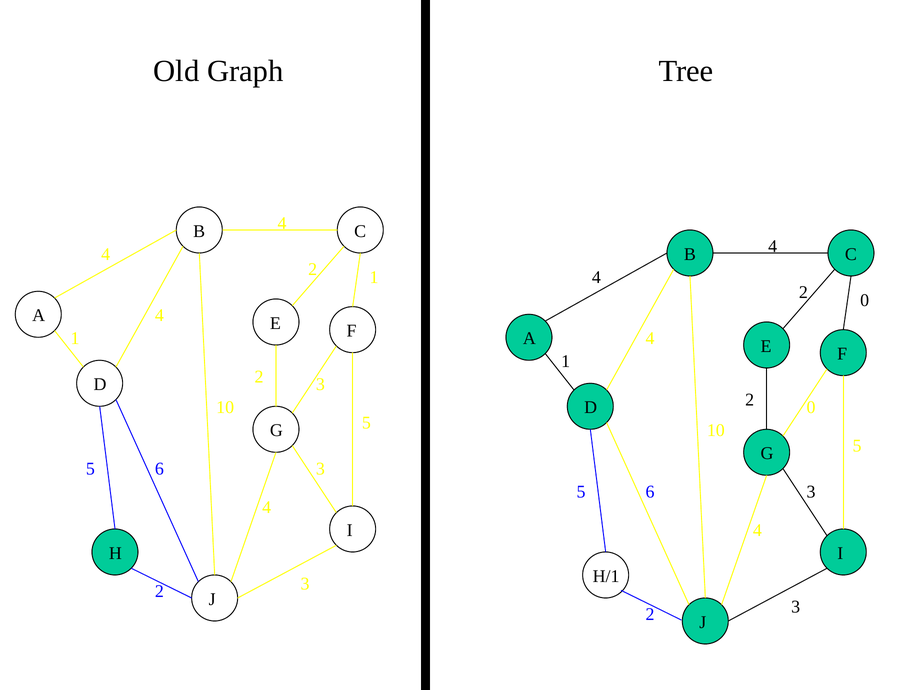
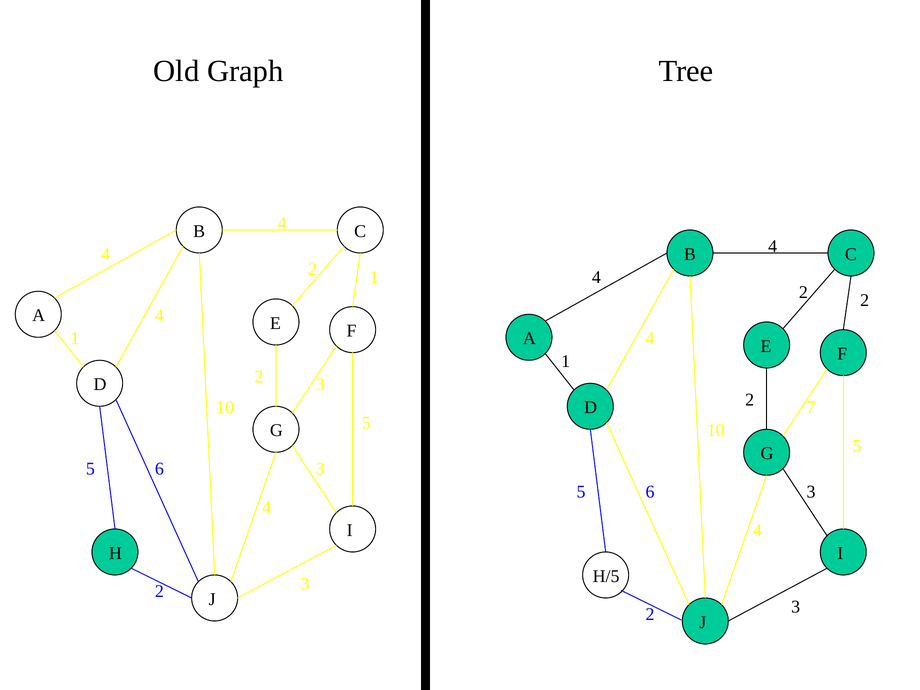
0: 0 -> 2 (865, 300)
0: 0 -> 7 (811, 408)
H/1: H/1 -> H/5 (606, 576)
